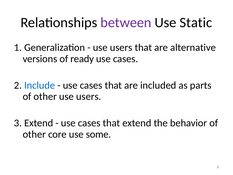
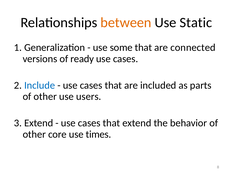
between colour: purple -> orange (126, 23)
users: users -> some (121, 47)
alternative: alternative -> connected (193, 47)
some: some -> times (99, 134)
